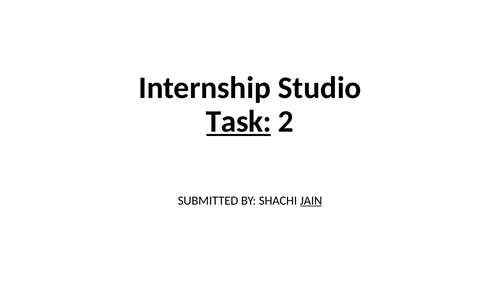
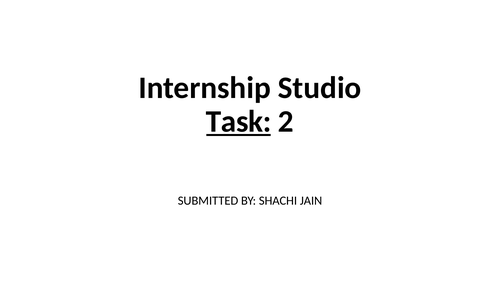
JAIN underline: present -> none (311, 201)
